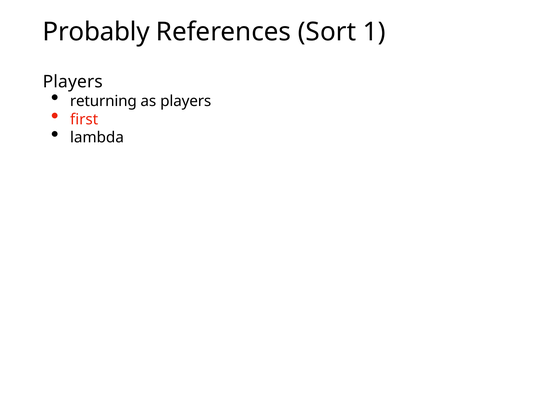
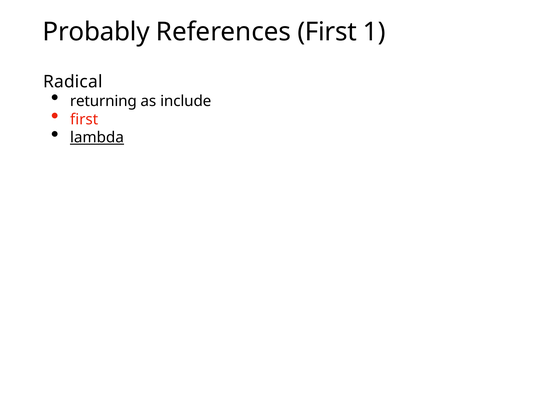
References Sort: Sort -> First (327, 32)
Players: Players -> Radical (73, 82)
as players: players -> include (186, 101)
lambda underline: none -> present (97, 138)
